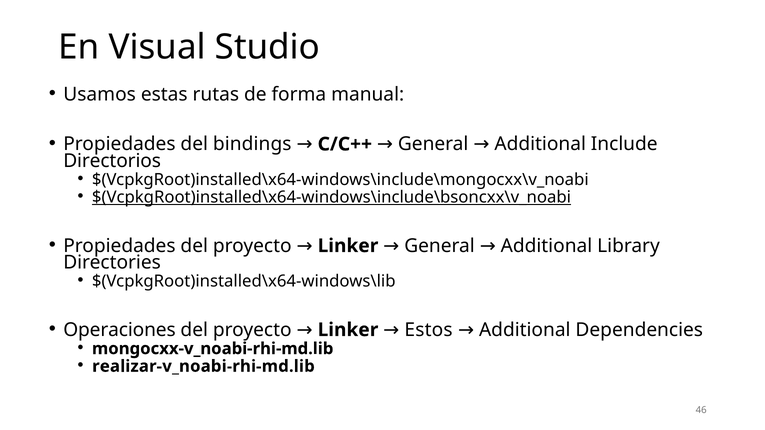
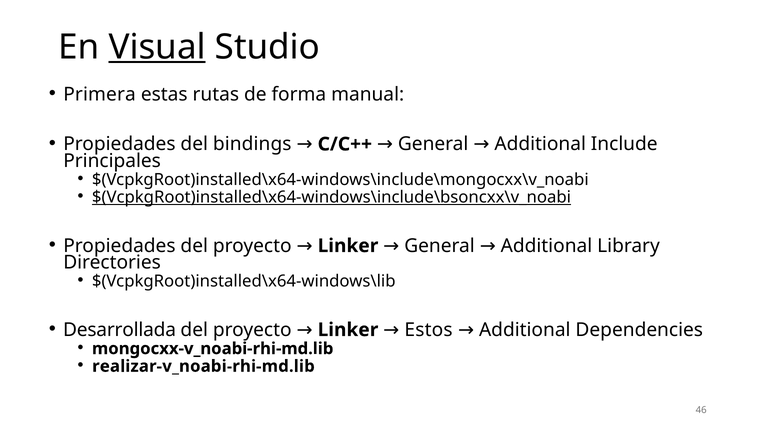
Visual underline: none -> present (157, 47)
Usamos: Usamos -> Primera (100, 94)
Directorios: Directorios -> Principales (112, 161)
Operaciones: Operaciones -> Desarrollada (120, 330)
